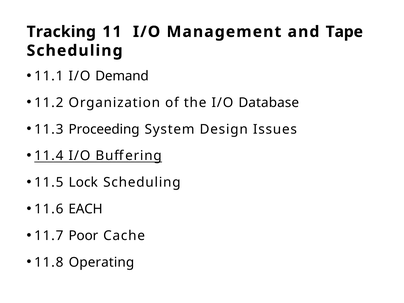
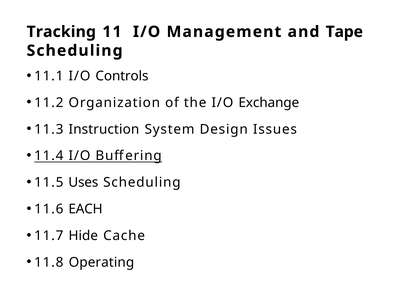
Demand: Demand -> Controls (122, 76)
Database: Database -> Exchange (269, 103)
Proceeding: Proceeding -> Instruction (104, 129)
Lock: Lock -> Uses (83, 182)
Poor: Poor -> Hide (83, 236)
